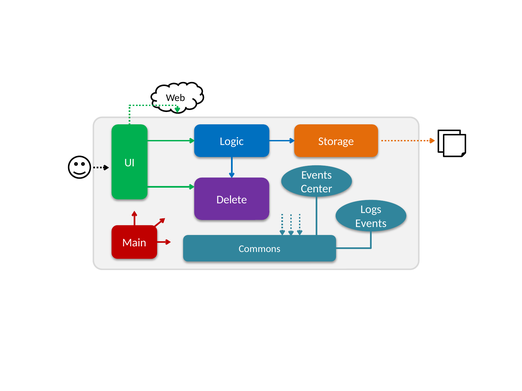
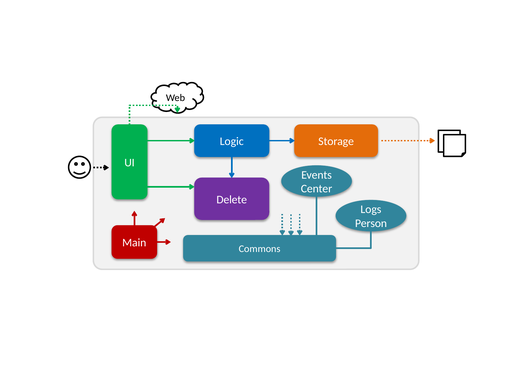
Events: Events -> Person (371, 224)
